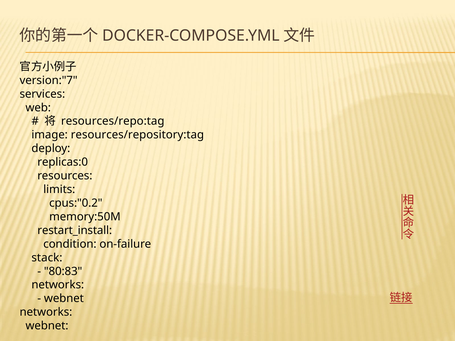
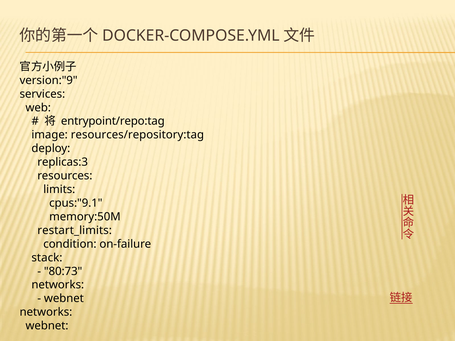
version:"7: version:"7 -> version:"9 (49, 80)
resources/repo:tag: resources/repo:tag -> entrypoint/repo:tag (113, 121)
replicas:0: replicas:0 -> replicas:3 (63, 162)
cpus:"0.2: cpus:"0.2 -> cpus:"9.1 (76, 203)
restart_install: restart_install -> restart_limits (75, 231)
80:83: 80:83 -> 80:73 (63, 271)
